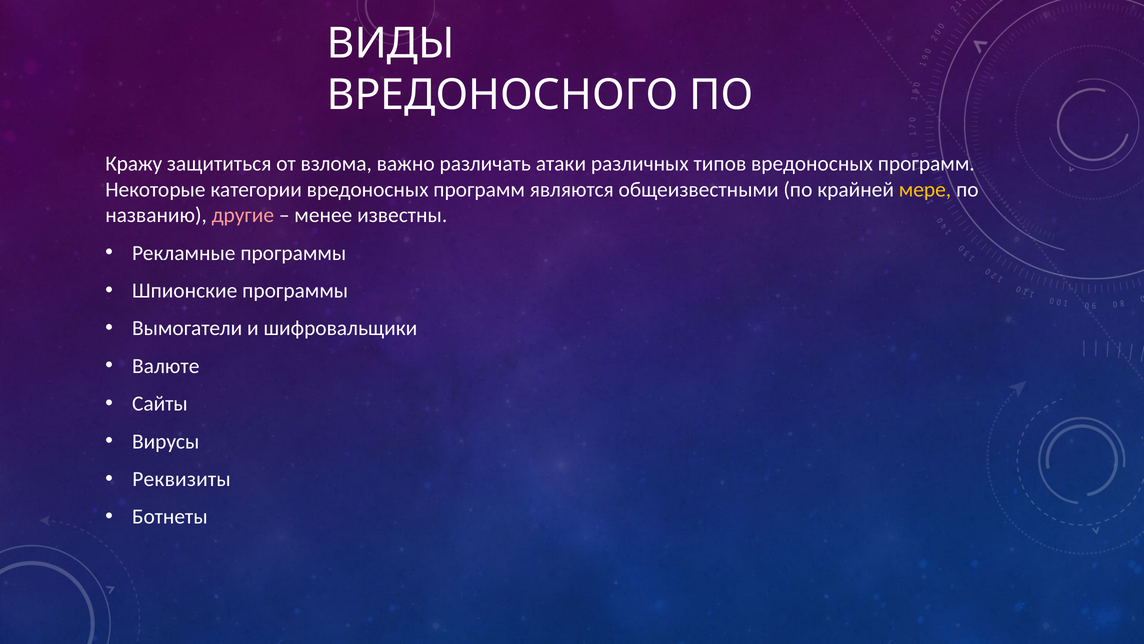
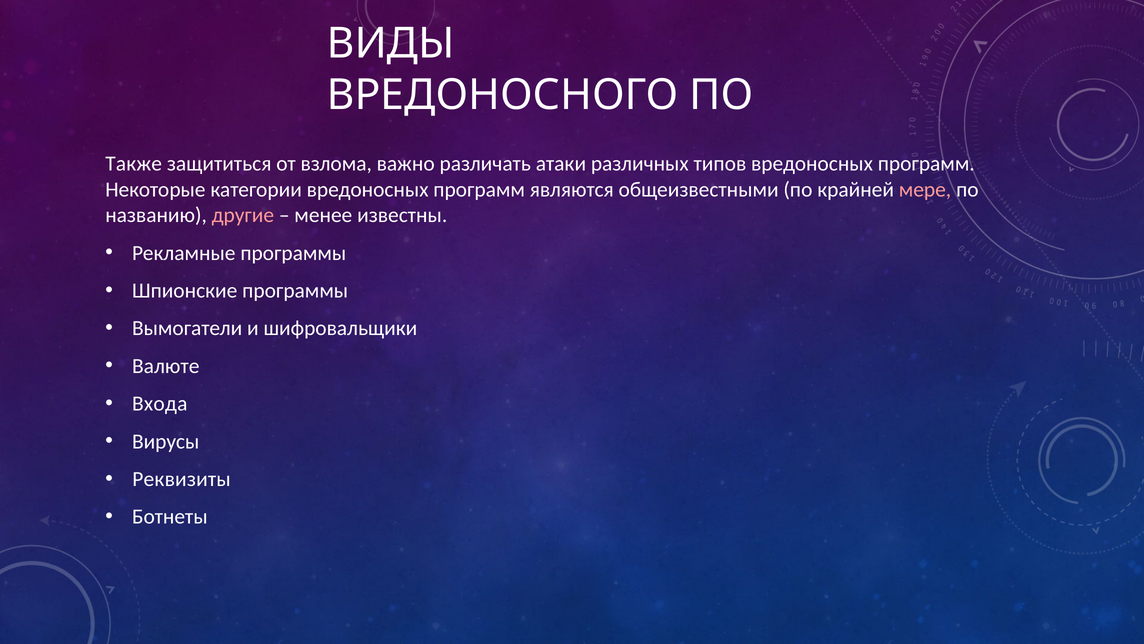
Кражу: Кражу -> Также (134, 164)
мере colour: yellow -> pink (925, 189)
Сайты: Сайты -> Входа (160, 403)
